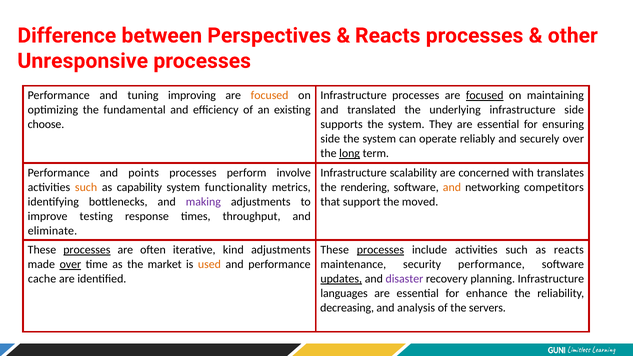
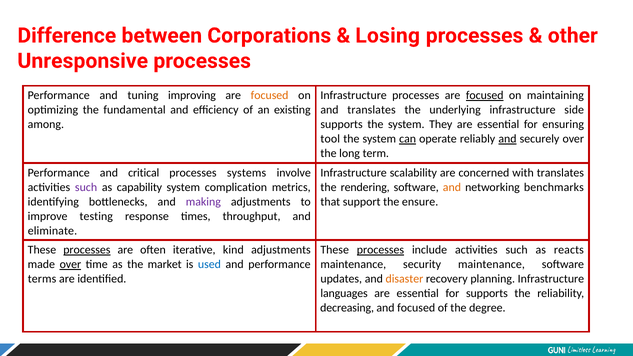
Perspectives: Perspectives -> Corporations (269, 36)
Reacts: Reacts -> Losing (388, 36)
and translated: translated -> translates (372, 110)
choose: choose -> among (46, 124)
side: side -> tool (330, 139)
can underline: none -> present (408, 139)
and underline: none -> present (507, 139)
long underline: present -> none (350, 153)
points: points -> critical (144, 173)
perform: perform -> systems (247, 173)
such colour: orange -> purple (86, 187)
functionality: functionality -> complication (236, 187)
competitors: competitors -> benchmarks (554, 187)
moved: moved -> ensure (420, 202)
used colour: orange -> blue (209, 264)
security performance: performance -> maintenance (491, 264)
cache: cache -> terms (42, 279)
updates underline: present -> none (341, 279)
disaster colour: purple -> orange (404, 279)
for enhance: enhance -> supports (487, 293)
and analysis: analysis -> focused (416, 308)
servers: servers -> degree (487, 308)
